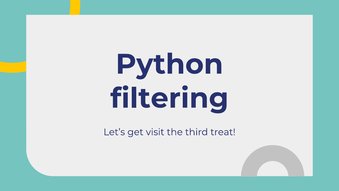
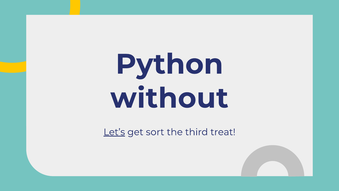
filtering: filtering -> without (169, 98)
Let’s underline: none -> present (114, 132)
visit: visit -> sort (155, 132)
